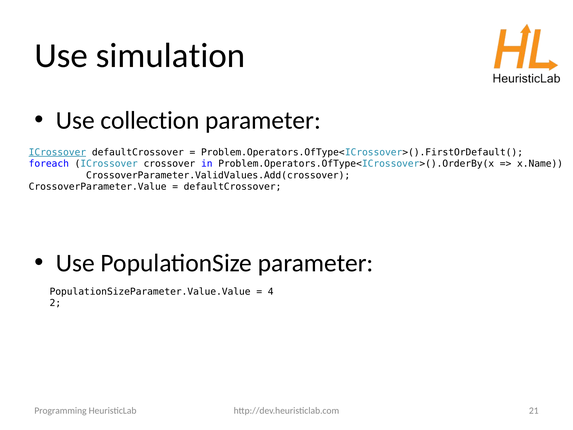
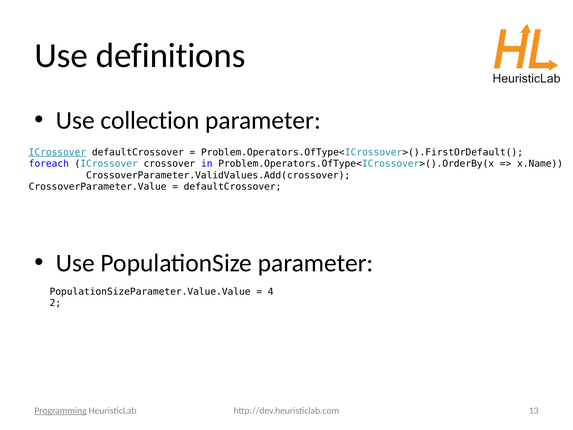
simulation: simulation -> definitions (171, 55)
21: 21 -> 13 (534, 410)
Programming underline: none -> present (60, 410)
